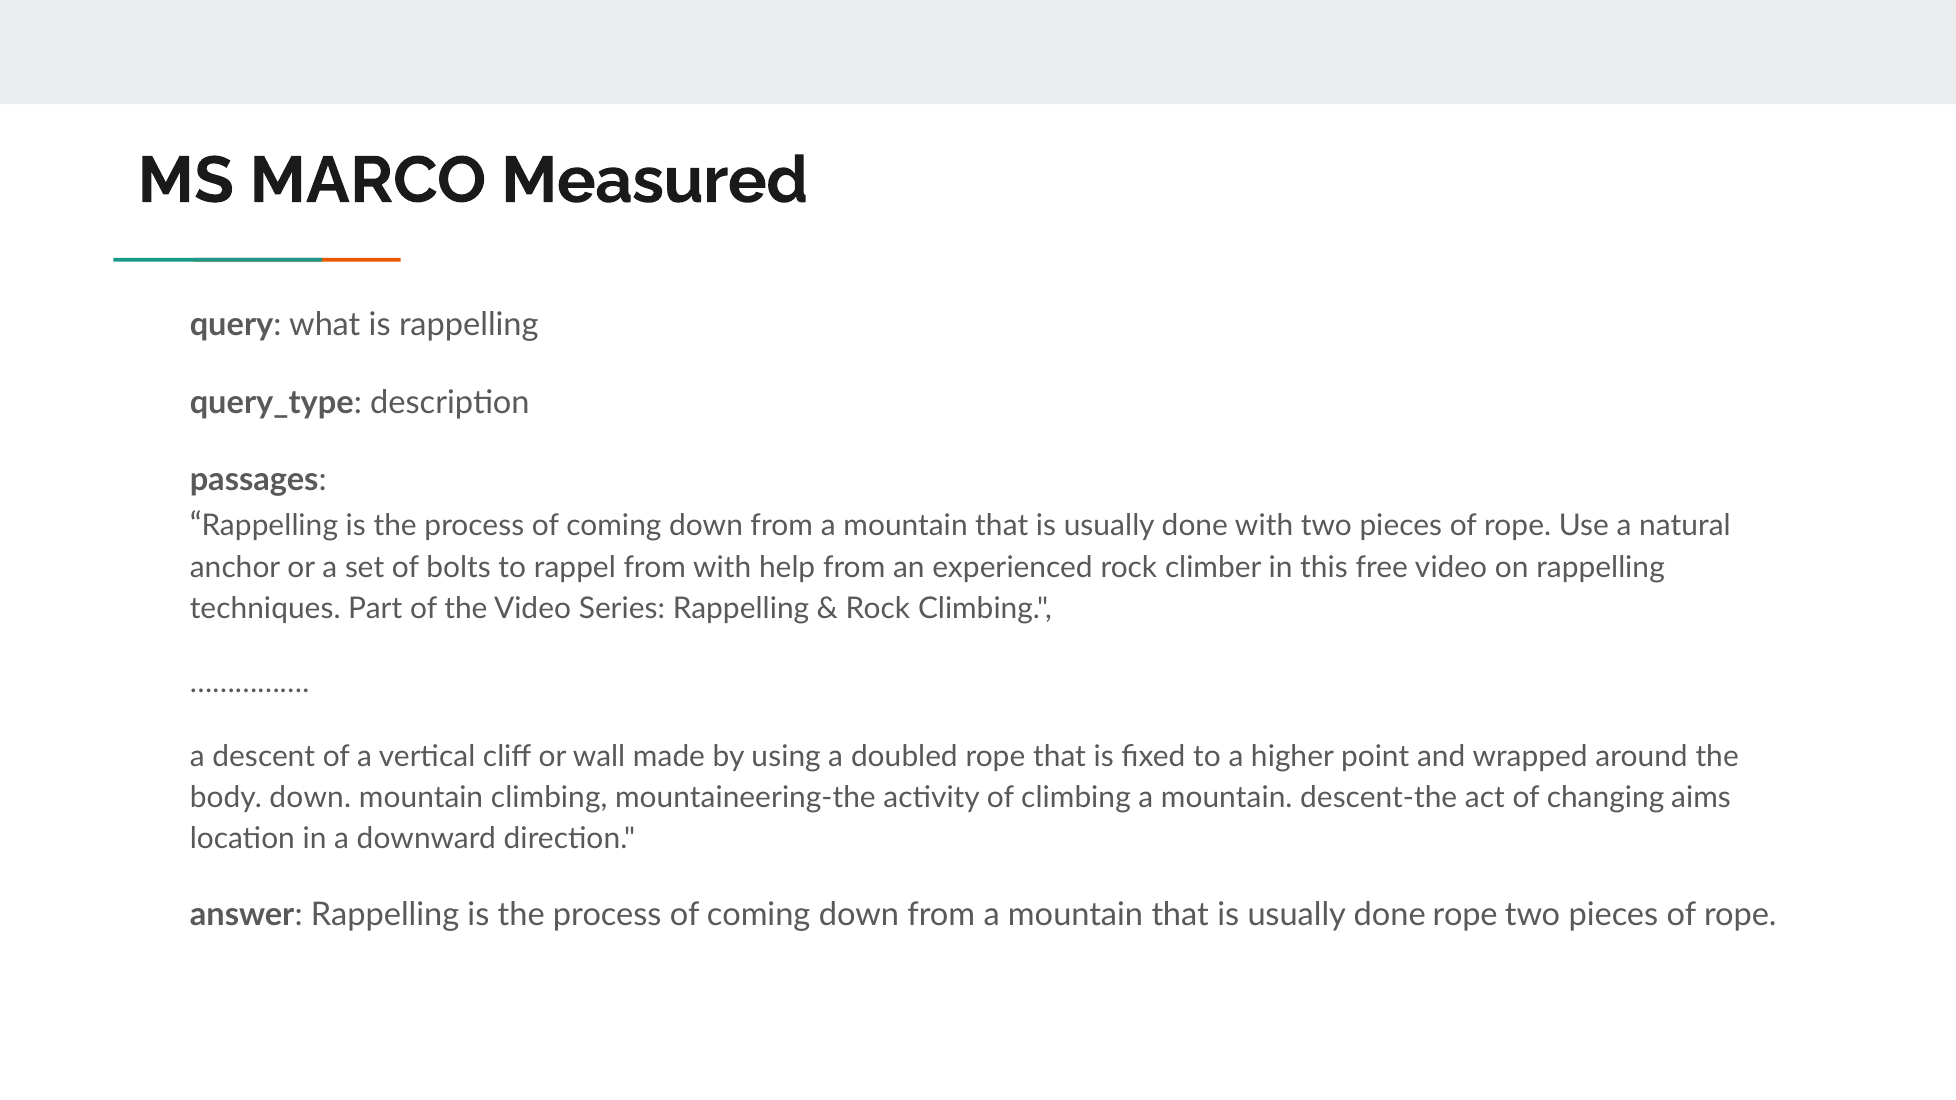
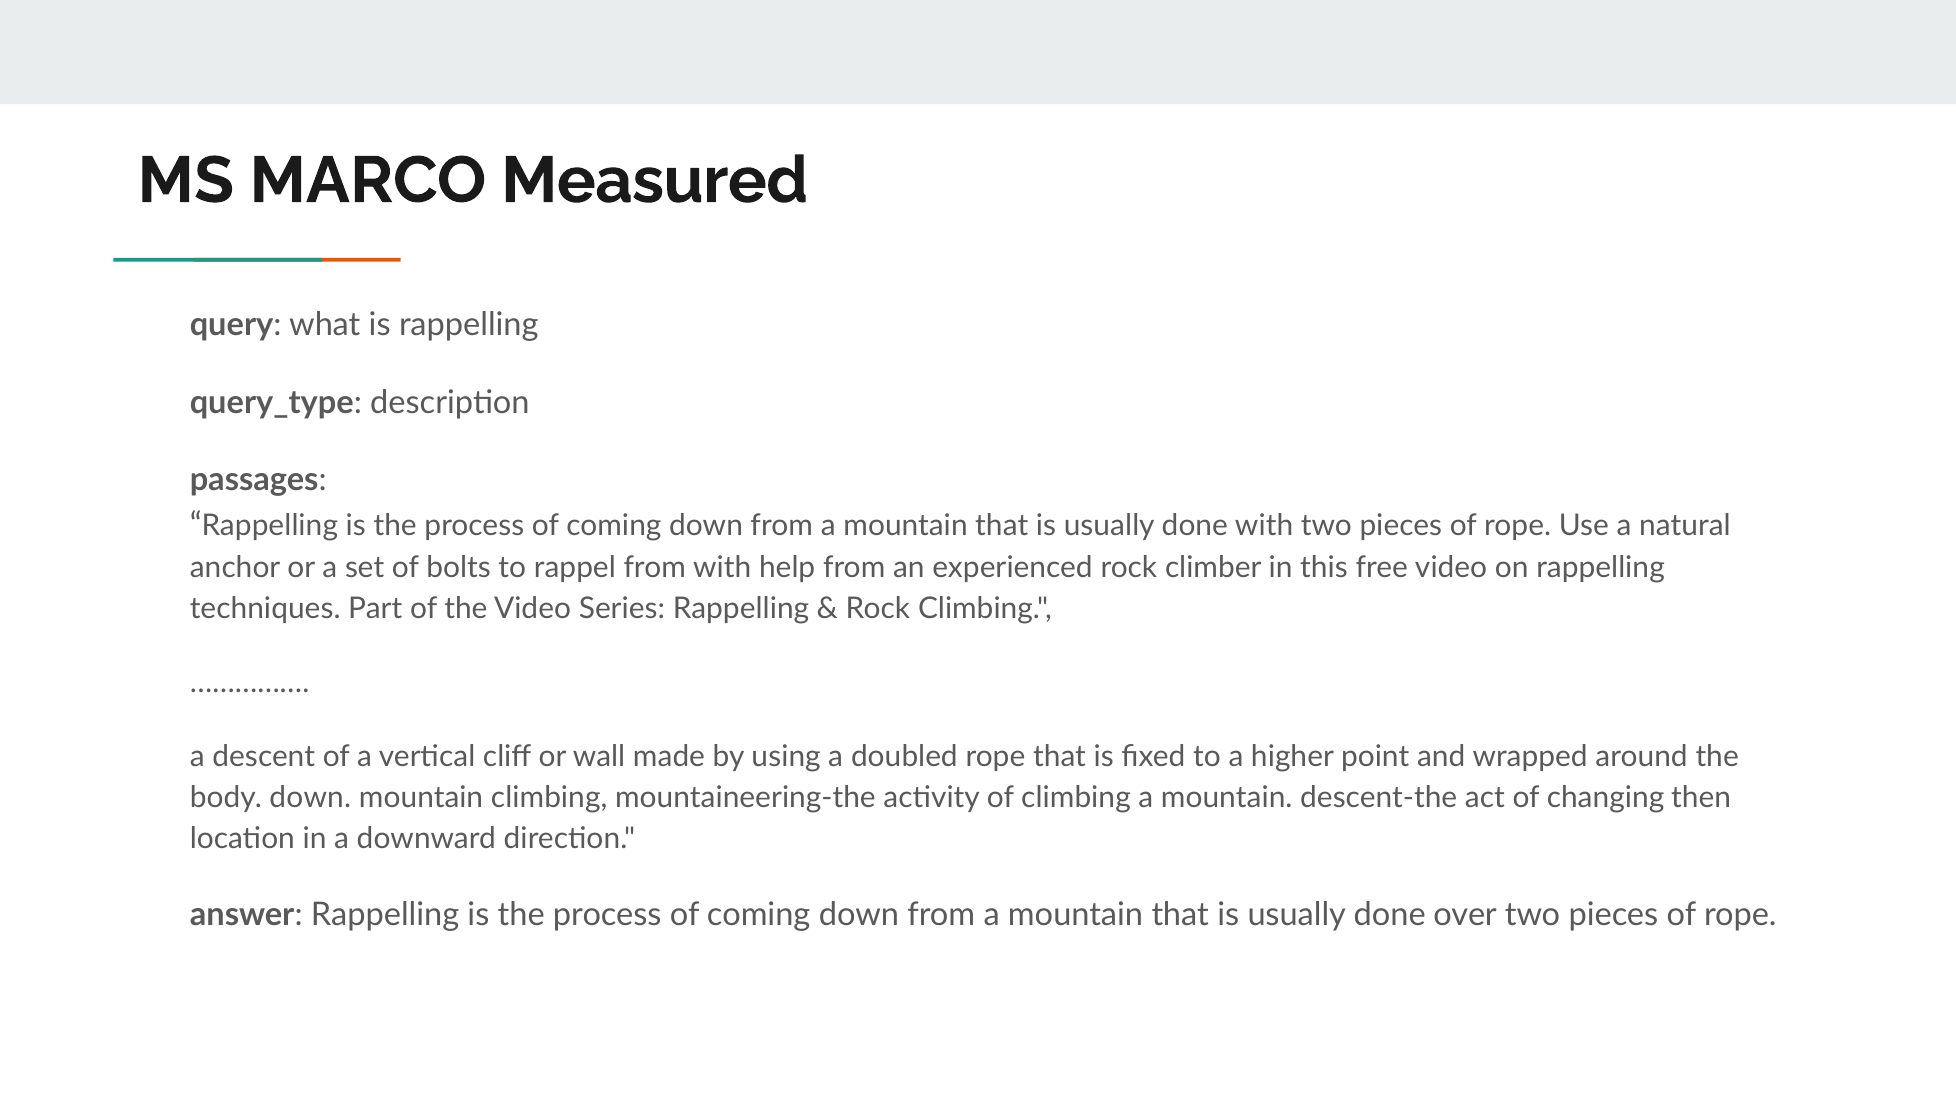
aims: aims -> then (1701, 798)
done rope: rope -> over (1465, 915)
